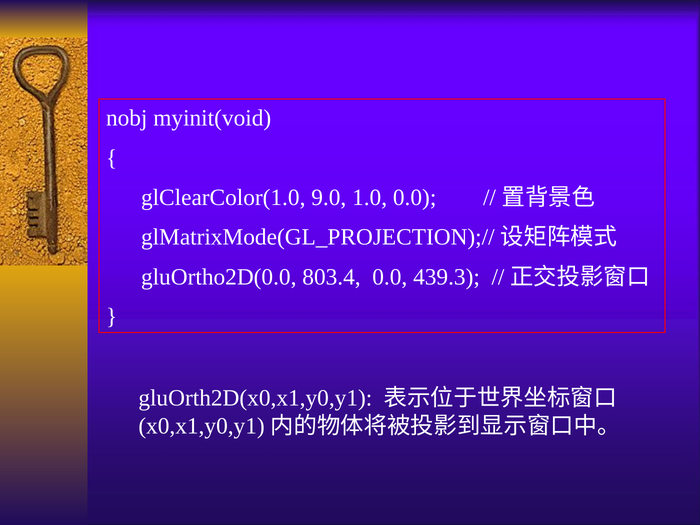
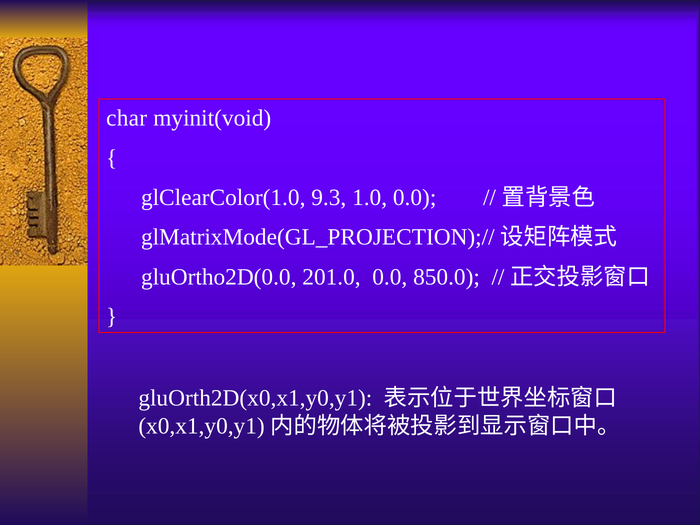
nobj: nobj -> char (127, 118)
9.0: 9.0 -> 9.3 (329, 198)
803.4: 803.4 -> 201.0 (332, 277)
439.3: 439.3 -> 850.0 (447, 277)
